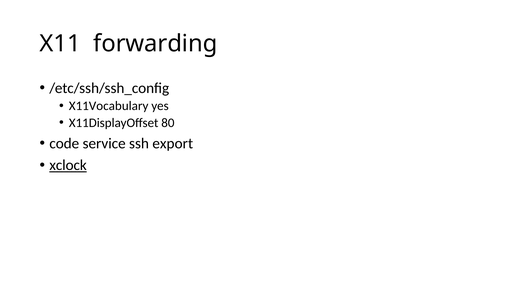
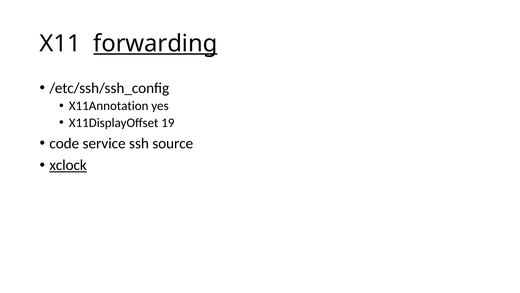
forwarding underline: none -> present (155, 44)
X11Vocabulary: X11Vocabulary -> X11Annotation (109, 106)
80: 80 -> 19 (168, 123)
export: export -> source (173, 143)
